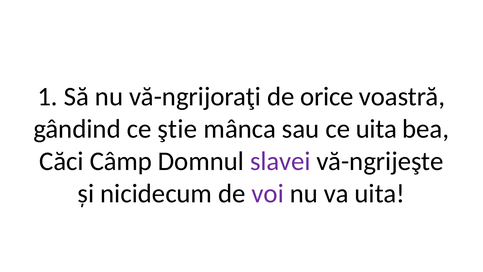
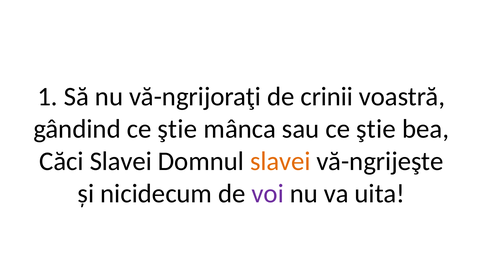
orice: orice -> crinii (327, 97)
sau ce uita: uita -> ştie (376, 129)
Căci Câmp: Câmp -> Slavei (121, 161)
slavei colour: purple -> orange (280, 161)
